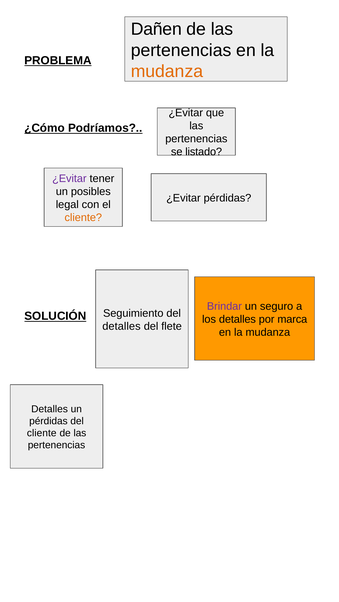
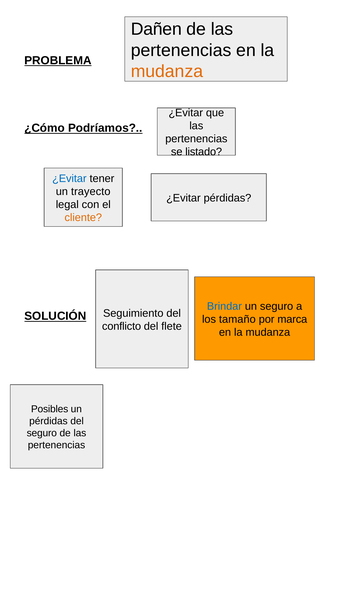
¿Evitar colour: purple -> blue (69, 179)
posibles: posibles -> trayecto (91, 192)
Brindar colour: purple -> blue (224, 306)
los detalles: detalles -> tamaño (237, 320)
detalles: detalles -> conflicto (122, 327)
Detalles: Detalles -> Posibles (50, 409)
cliente: cliente -> seguro (42, 434)
